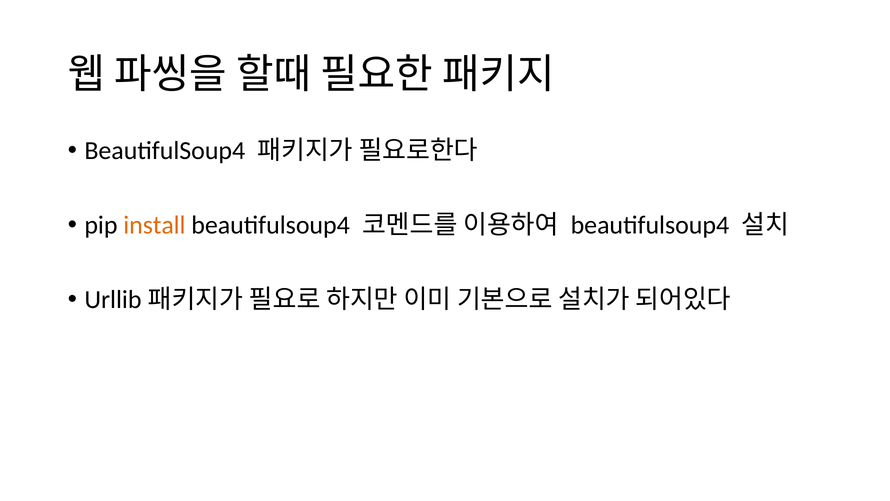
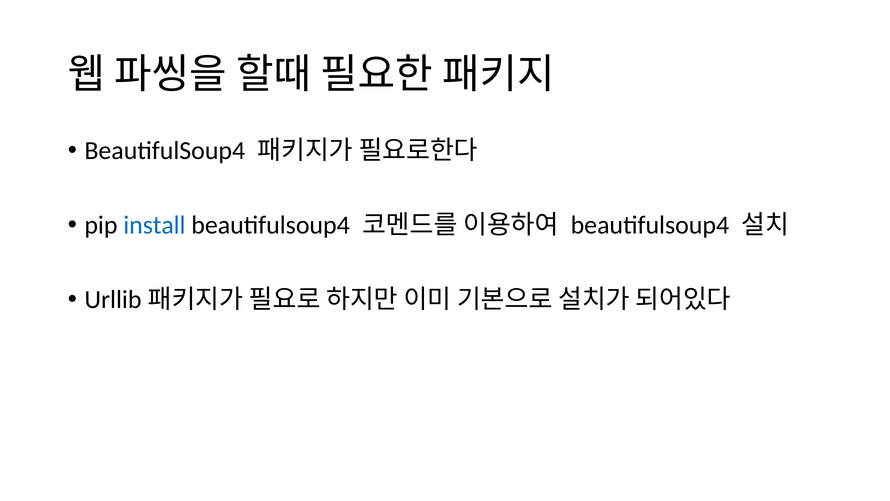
install colour: orange -> blue (154, 225)
